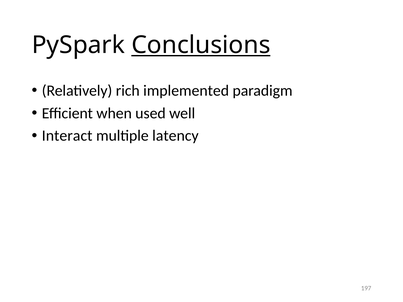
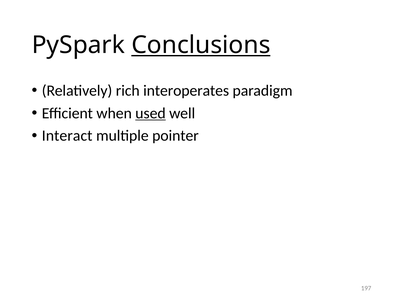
implemented: implemented -> interoperates (186, 91)
used underline: none -> present (151, 113)
latency: latency -> pointer (175, 136)
